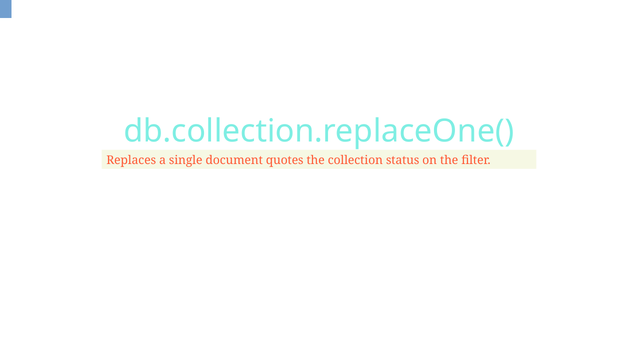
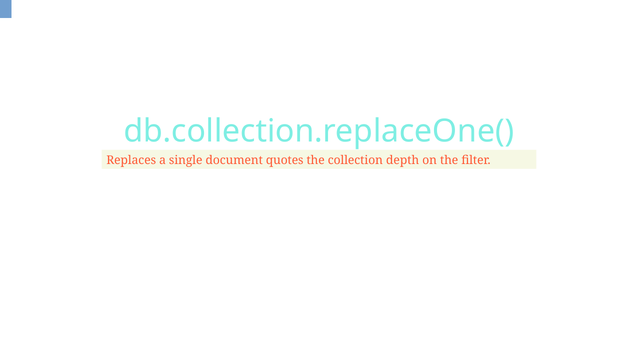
status: status -> depth (403, 160)
